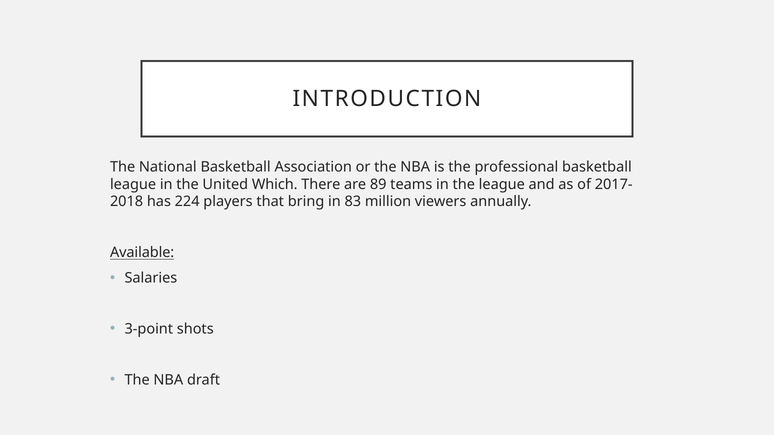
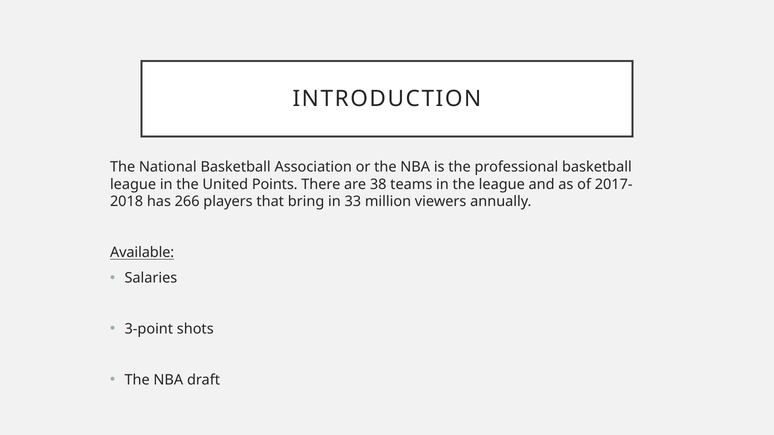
Which: Which -> Points (275, 184)
89: 89 -> 38 (378, 184)
224: 224 -> 266 (187, 202)
83: 83 -> 33 (353, 202)
